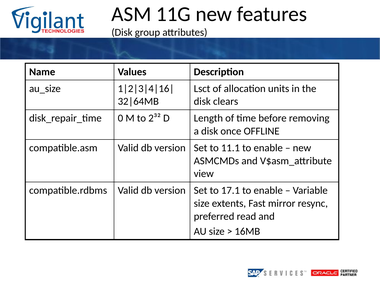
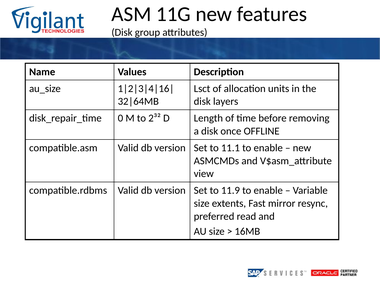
clears: clears -> layers (226, 101)
17.1: 17.1 -> 11.9 (230, 190)
